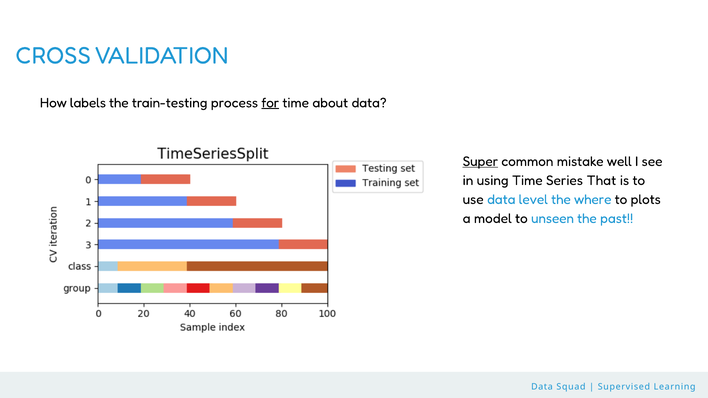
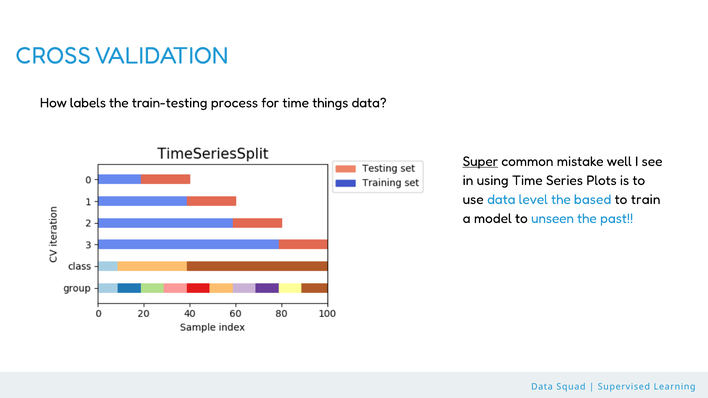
for underline: present -> none (270, 103)
about: about -> things (330, 103)
That: That -> Plots (602, 180)
where: where -> based (593, 200)
plots: plots -> train (646, 200)
